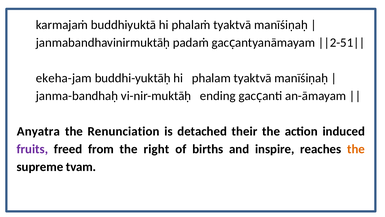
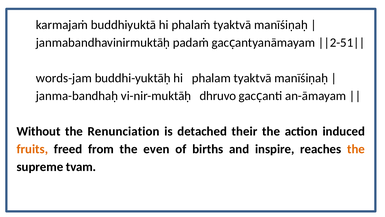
ekeha-jam: ekeha-jam -> words-jam (64, 78)
ending: ending -> dhruvo (218, 96)
Anyatra: Anyatra -> Without (39, 131)
fruits colour: purple -> orange (32, 149)
right: right -> even (156, 149)
